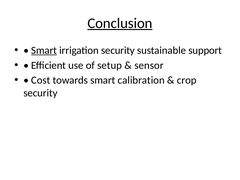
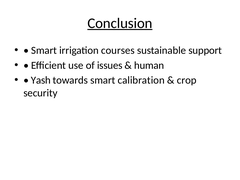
Smart underline: present -> none (44, 50)
irrigation security: security -> courses (118, 50)
setup: setup -> issues (110, 65)
sensor: sensor -> human (149, 65)
Cost: Cost -> Yash (41, 80)
